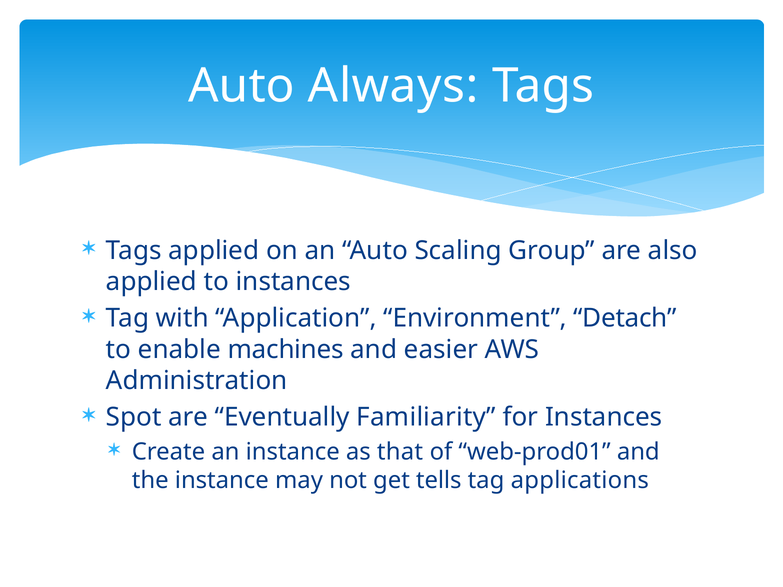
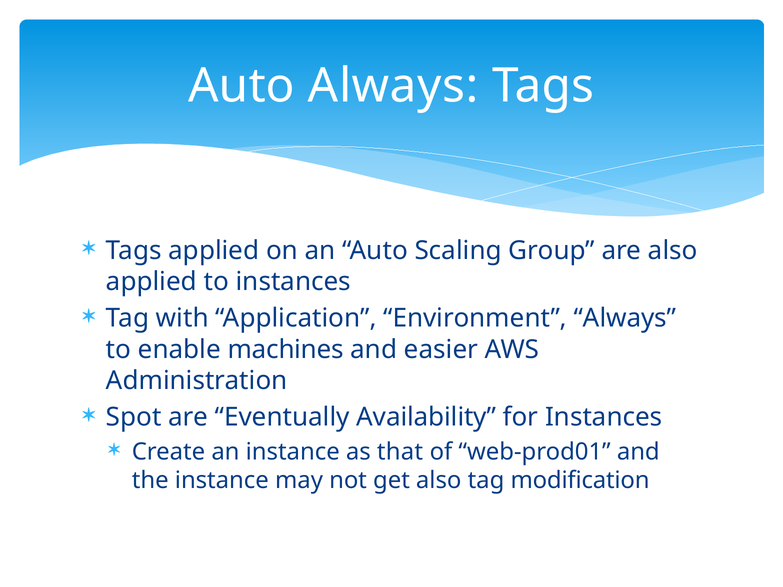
Environment Detach: Detach -> Always (625, 318)
Familiarity: Familiarity -> Availability (426, 418)
get tells: tells -> also (439, 481)
applications: applications -> modification (580, 481)
